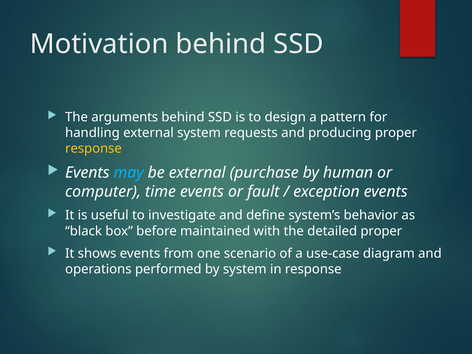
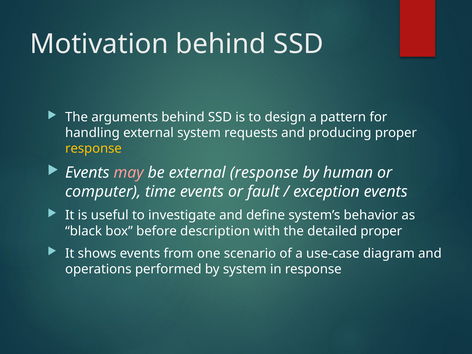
may colour: light blue -> pink (129, 173)
external purchase: purchase -> response (264, 173)
maintained: maintained -> description (215, 231)
